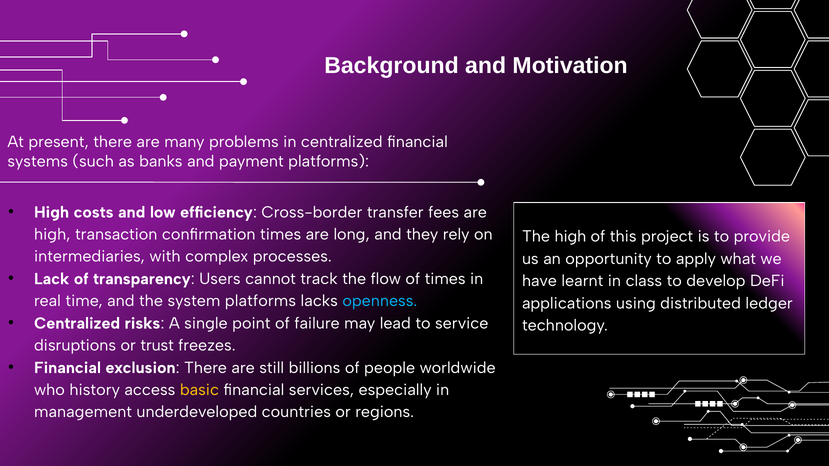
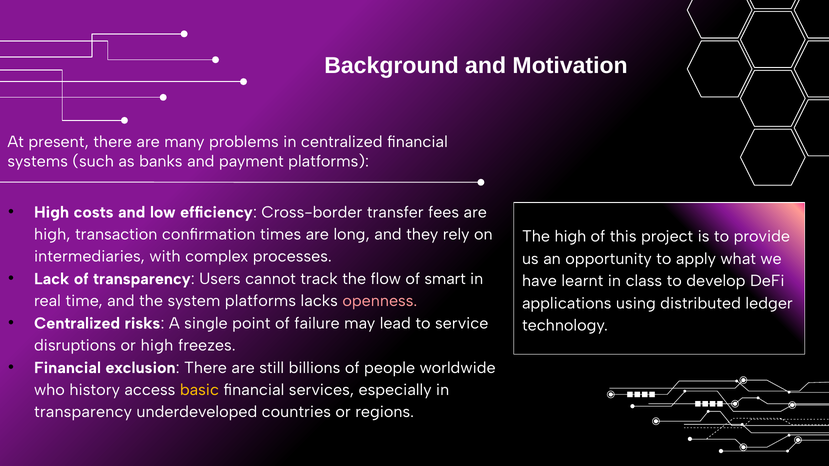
of times: times -> smart (445, 279)
openness colour: light blue -> pink (380, 301)
or trust: trust -> high (157, 346)
management: management -> transparency (83, 412)
